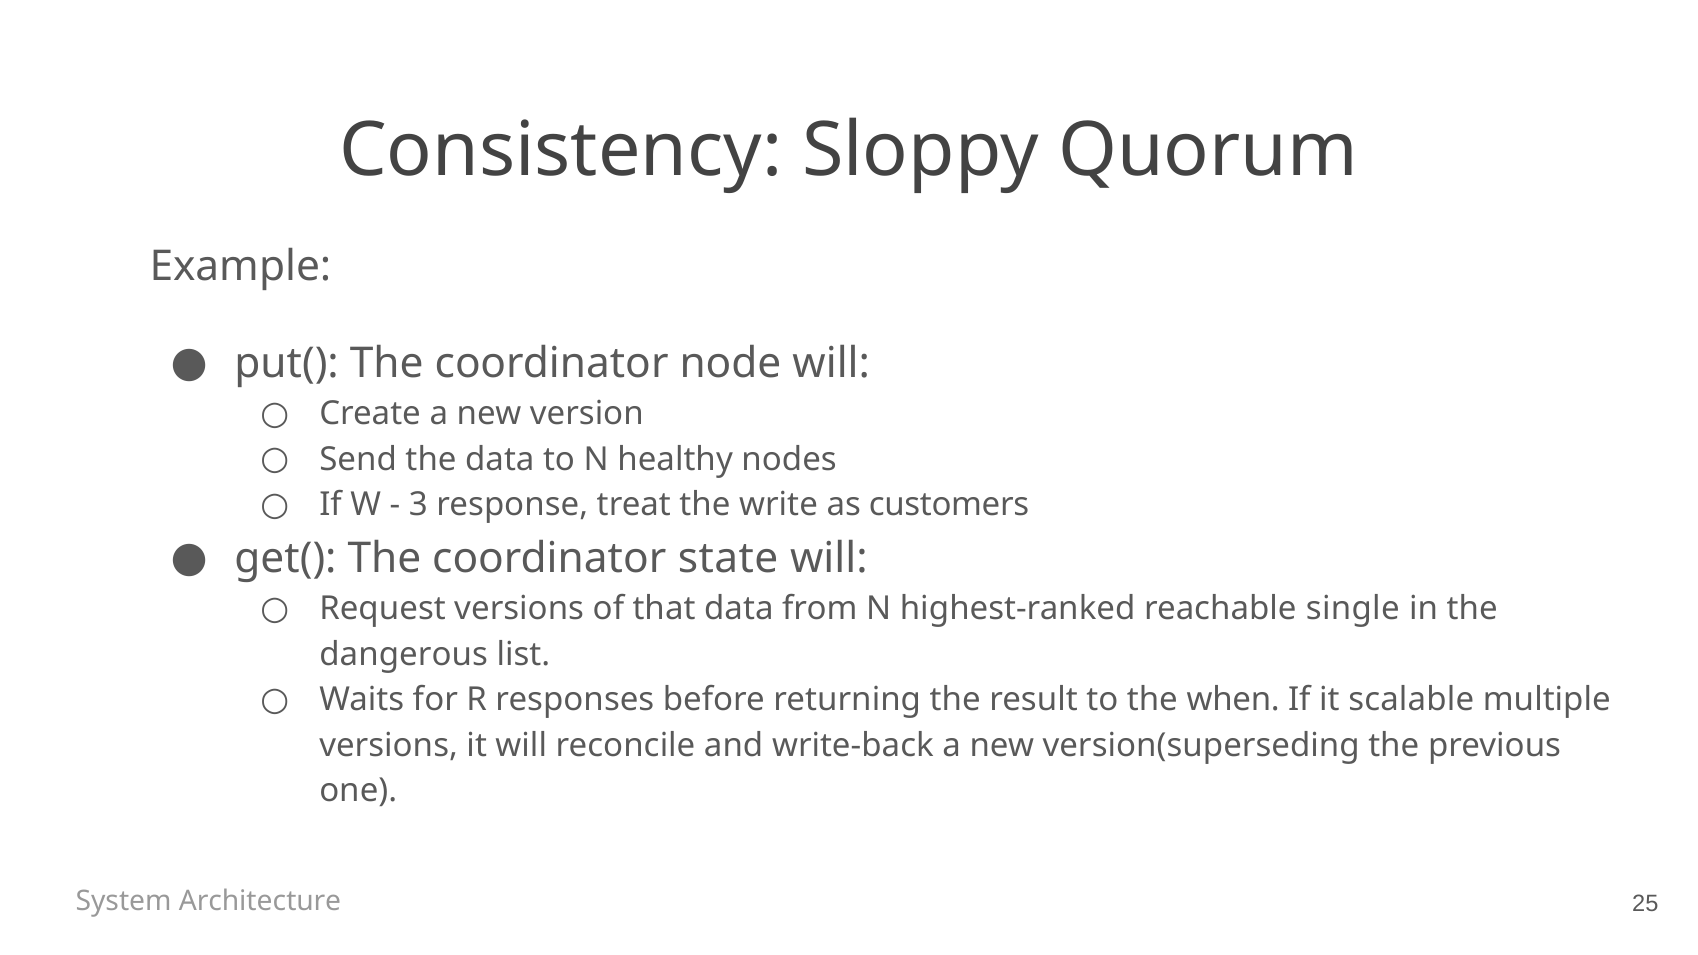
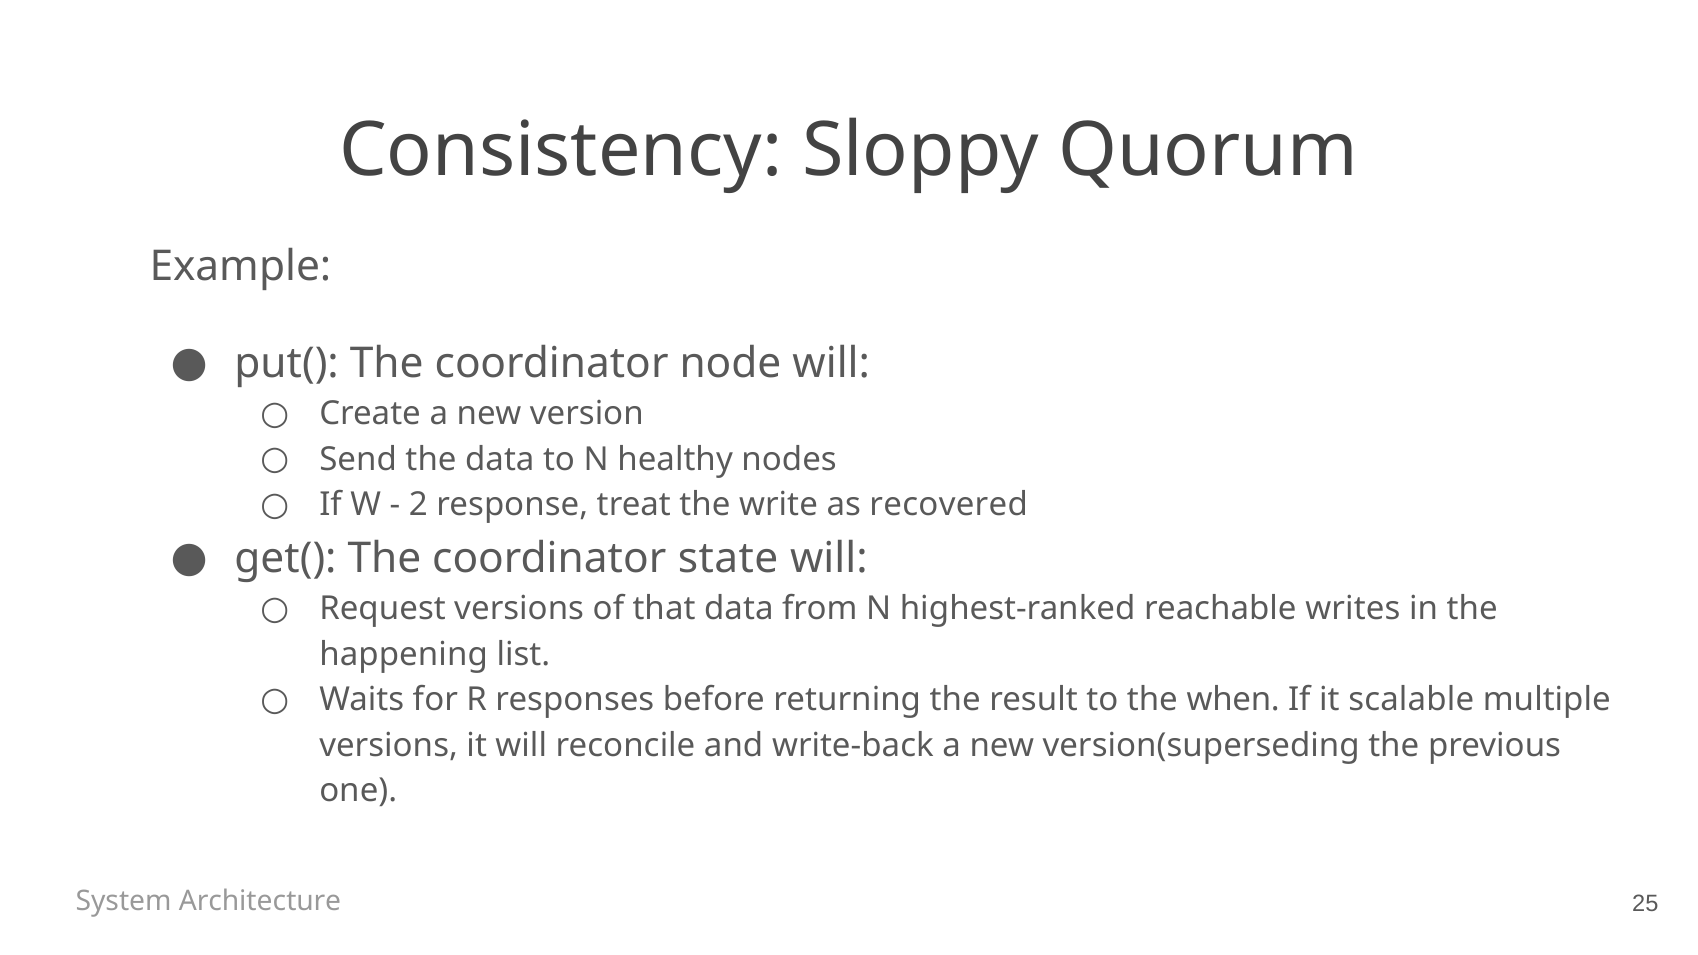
3: 3 -> 2 (418, 505)
customers: customers -> recovered (949, 505)
single: single -> writes (1353, 609)
dangerous: dangerous -> happening (404, 654)
